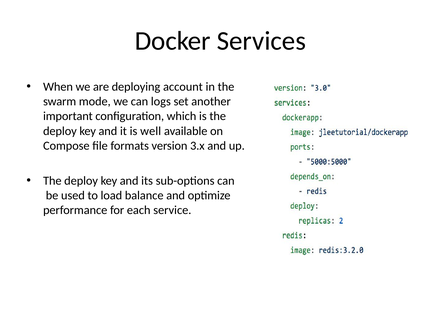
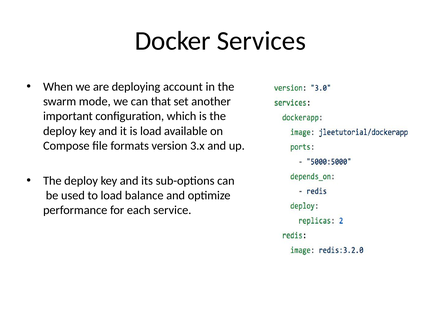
logs: logs -> that (161, 102)
is well: well -> load (151, 131)
